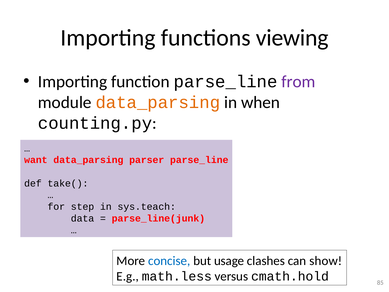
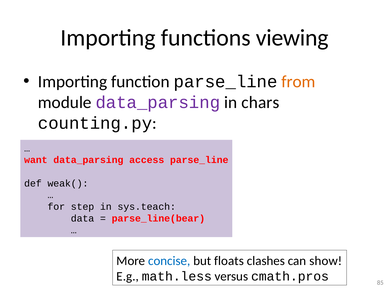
from colour: purple -> orange (298, 82)
data_parsing colour: orange -> purple (158, 102)
when: when -> chars (260, 102)
parser: parser -> access (147, 160)
take(: take( -> weak( (68, 183)
parse_line(junk: parse_line(junk -> parse_line(bear (158, 218)
usage: usage -> floats (229, 261)
cmath.hold: cmath.hold -> cmath.pros (290, 276)
